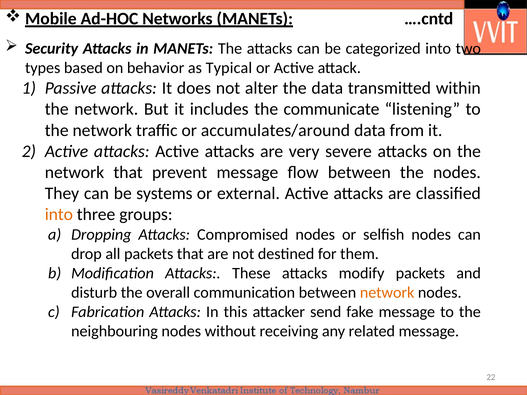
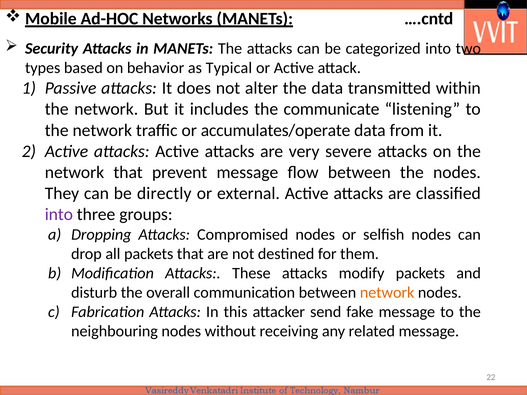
accumulates/around: accumulates/around -> accumulates/operate (276, 130)
systems: systems -> directly (164, 194)
into colour: orange -> purple (59, 215)
